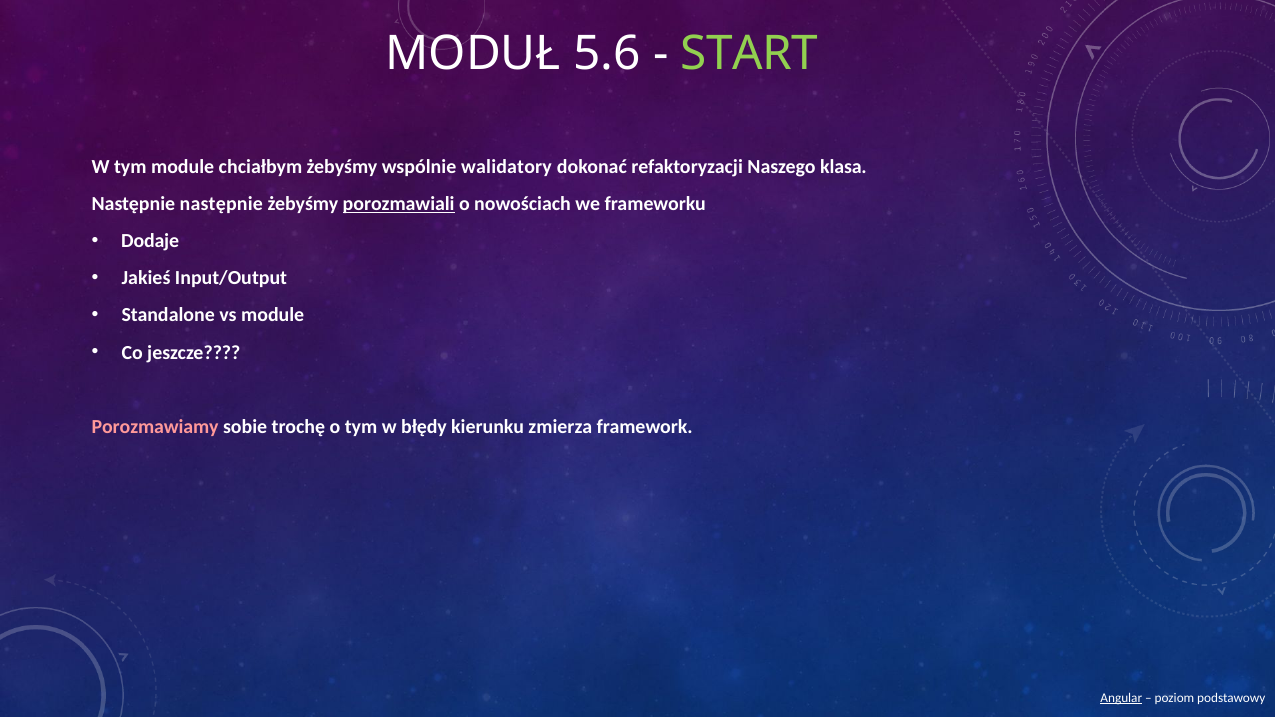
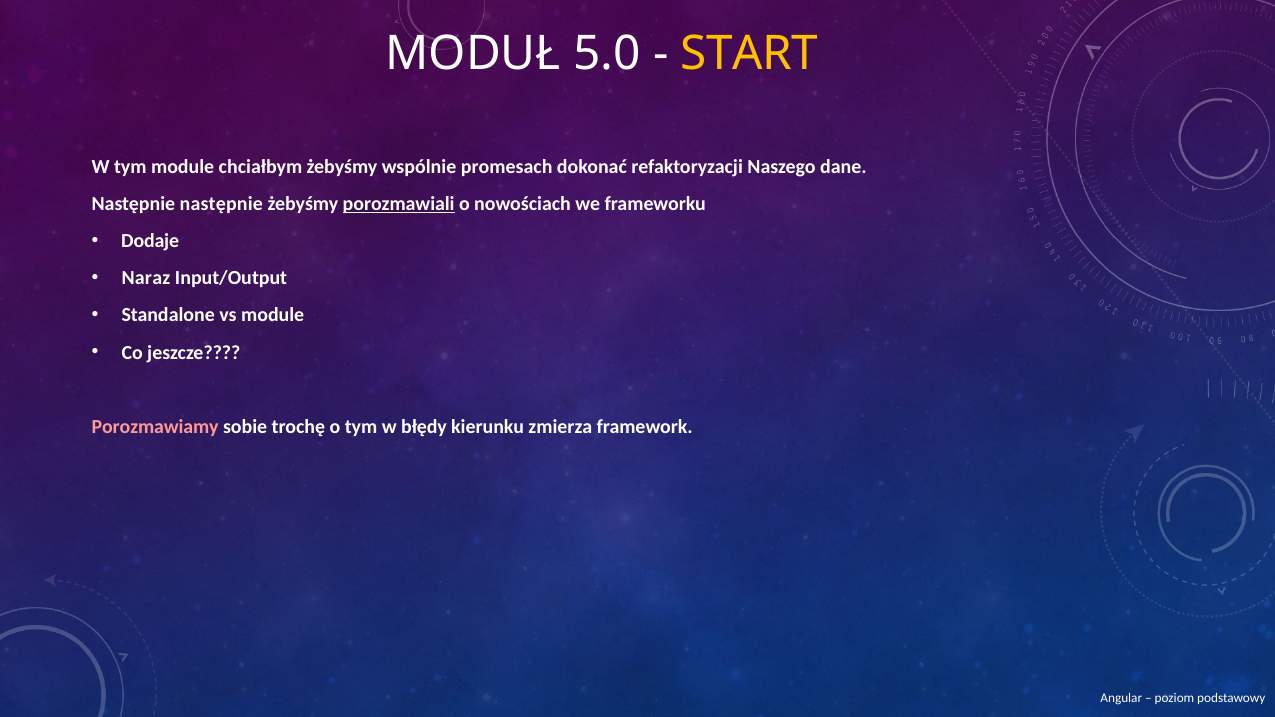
5.6: 5.6 -> 5.0 (607, 54)
START colour: light green -> yellow (749, 54)
walidatory: walidatory -> promesach (507, 167)
klasa: klasa -> dane (843, 167)
Jakieś: Jakieś -> Naraz (146, 278)
Angular underline: present -> none (1121, 698)
